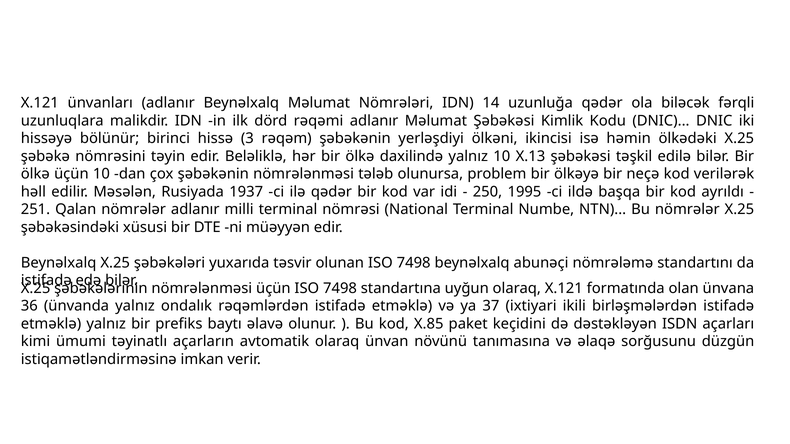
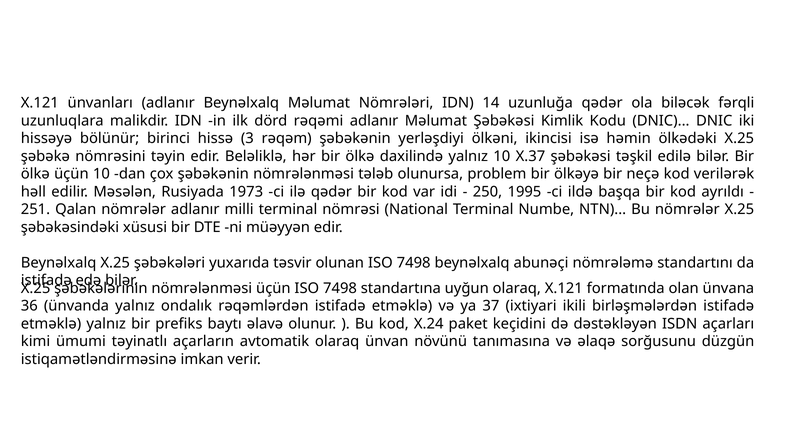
X.13: X.13 -> X.37 (530, 156)
1937: 1937 -> 1973 (246, 192)
X.85: X.85 -> X.24 (429, 324)
